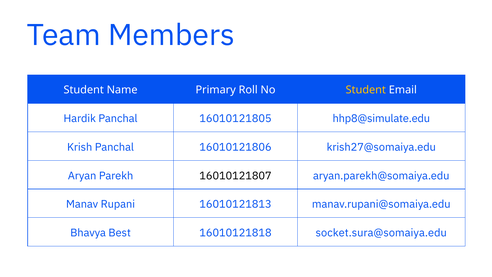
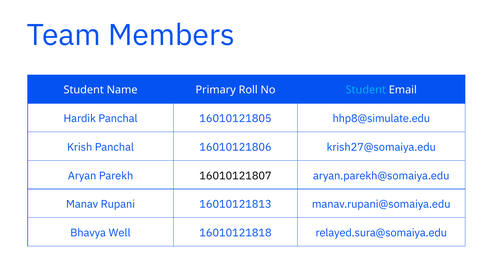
Student colour: yellow -> light blue (366, 90)
Best: Best -> Well (120, 233)
socket.sura@somaiya.edu: socket.sura@somaiya.edu -> relayed.sura@somaiya.edu (381, 233)
